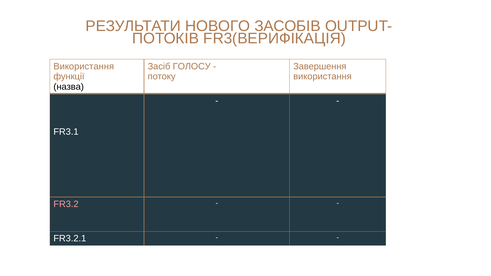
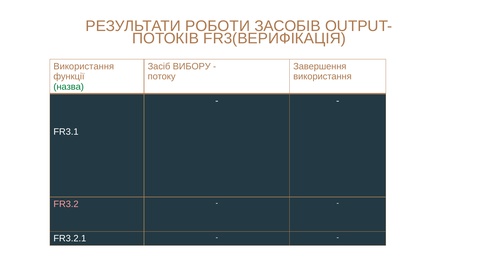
НОВОГО: НОВОГО -> РОБОТИ (218, 26)
ГОЛОСУ: ГОЛОСУ -> ВИБОРУ (192, 66)
назва colour: black -> green (69, 87)
